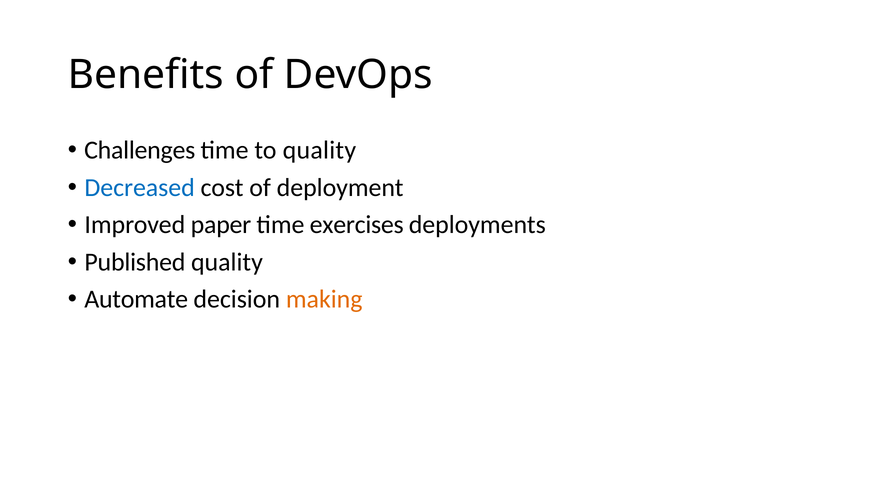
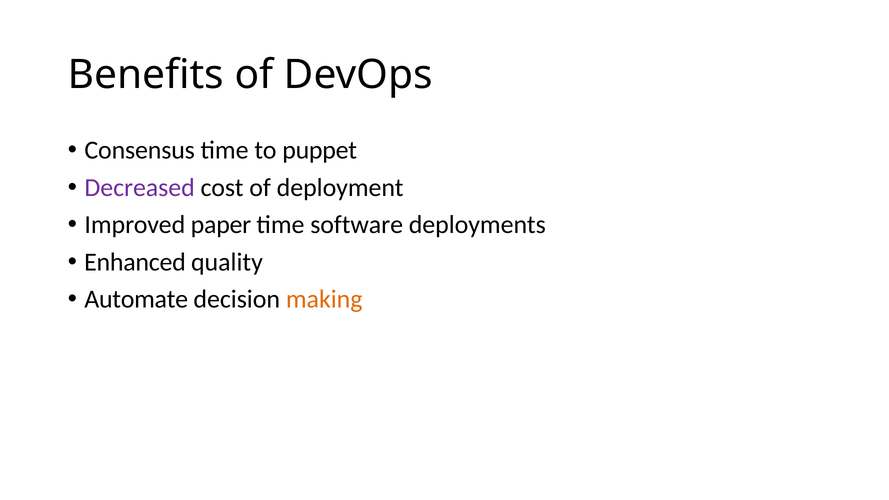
Challenges: Challenges -> Consensus (140, 150)
to quality: quality -> puppet (320, 150)
Decreased colour: blue -> purple (140, 188)
exercises: exercises -> software (357, 225)
Published: Published -> Enhanced (135, 262)
